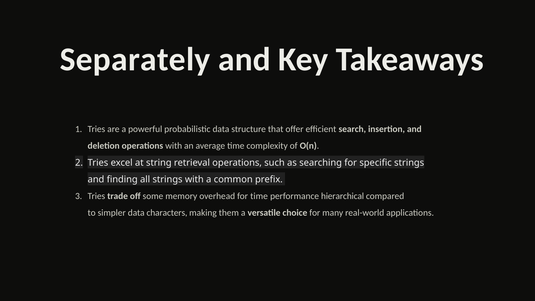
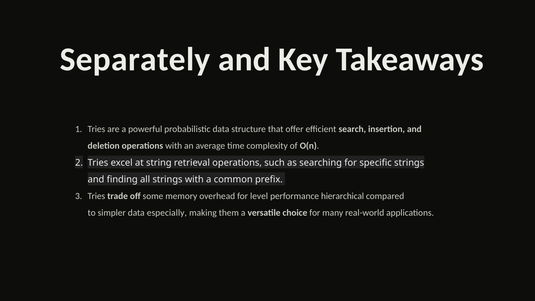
for time: time -> level (259, 196)
characters: characters -> especially (167, 213)
